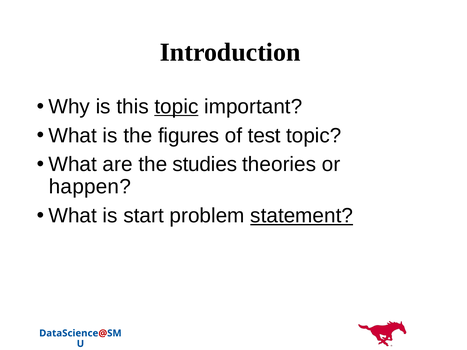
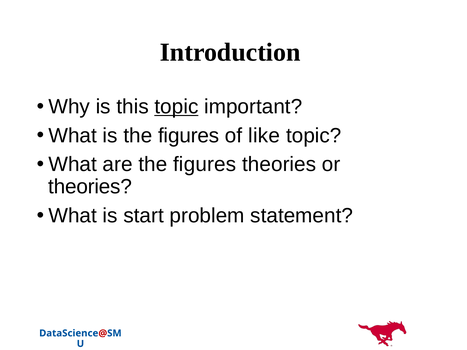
test: test -> like (264, 136)
are the studies: studies -> figures (205, 165)
happen: happen -> theories (90, 187)
statement underline: present -> none (302, 216)
